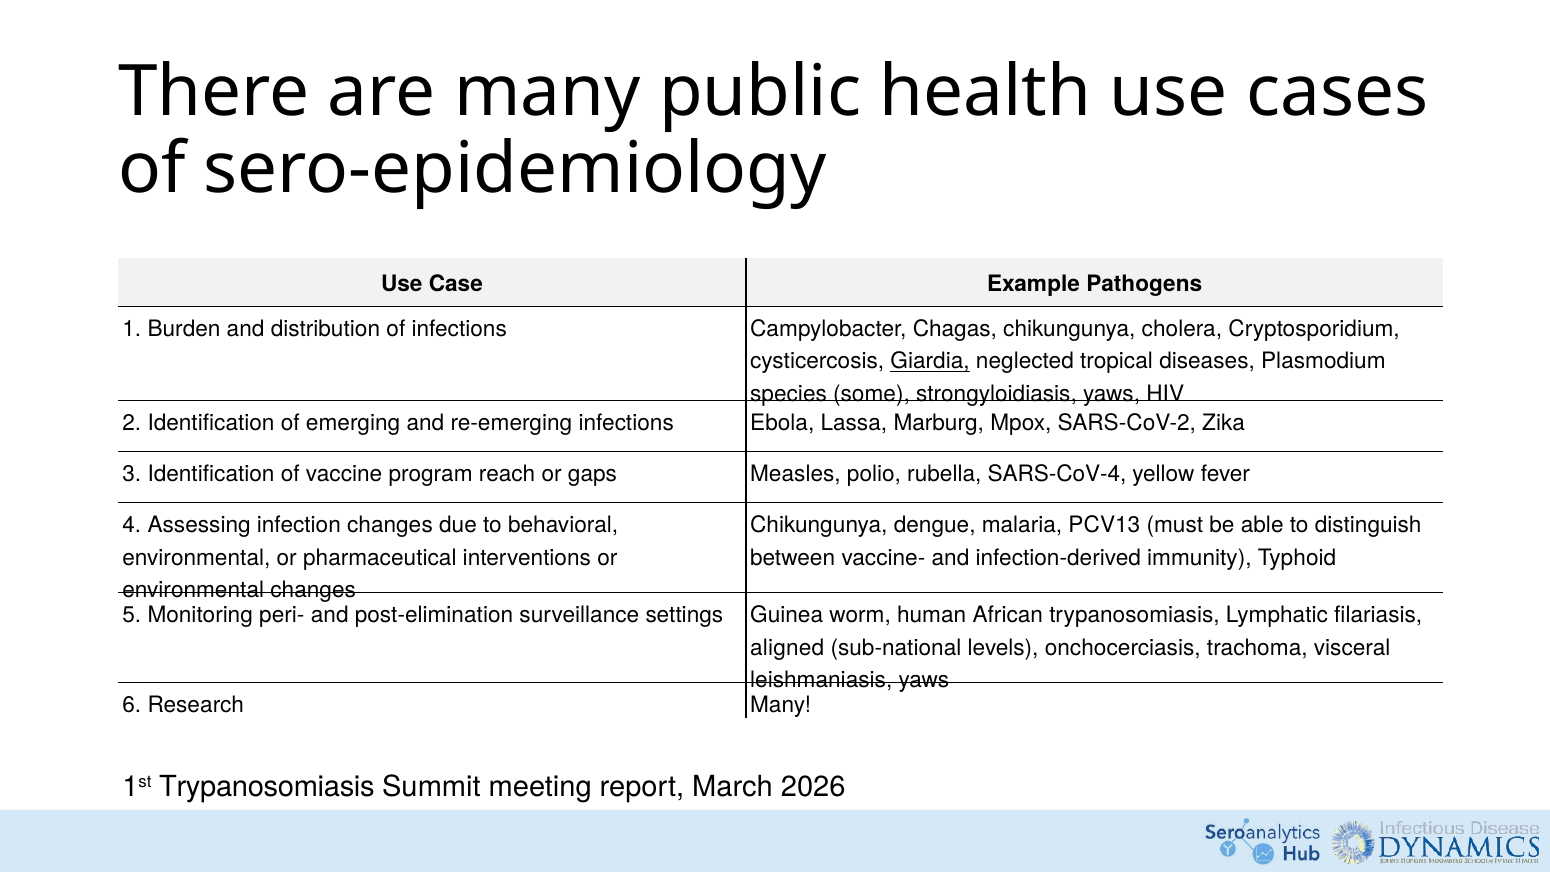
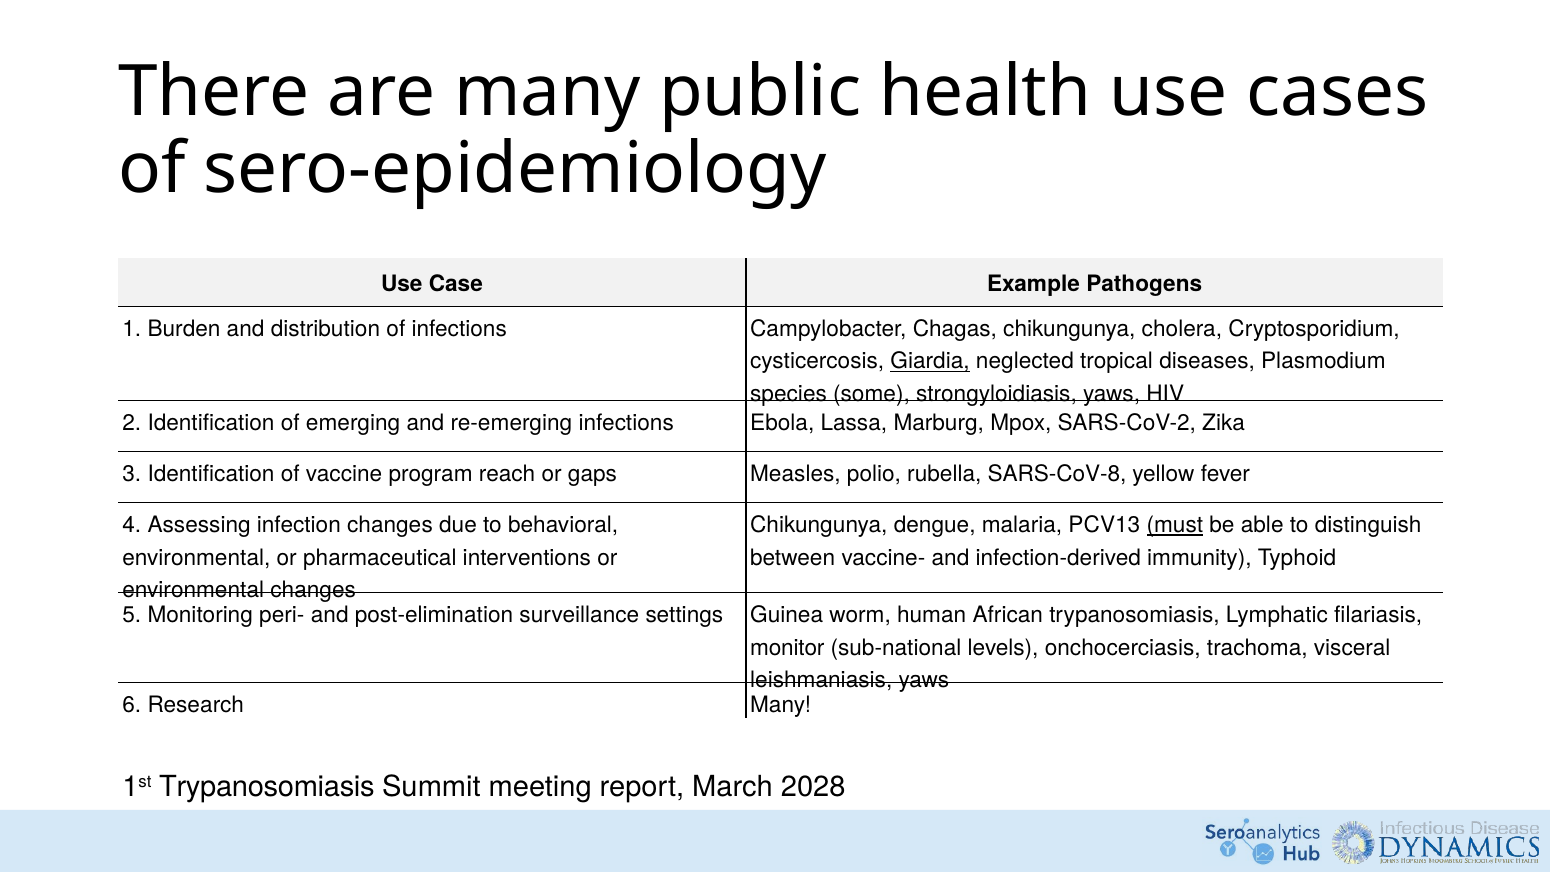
SARS-CoV-4: SARS-CoV-4 -> SARS-CoV-8 (1057, 474)
must underline: none -> present (1175, 525)
aligned: aligned -> monitor (787, 648)
2026: 2026 -> 2028 (813, 786)
